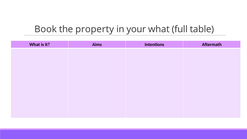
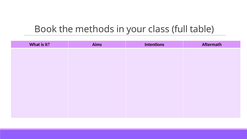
property: property -> methods (95, 29)
your what: what -> class (159, 29)
